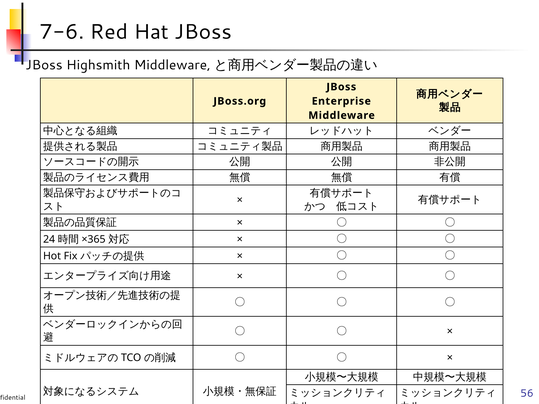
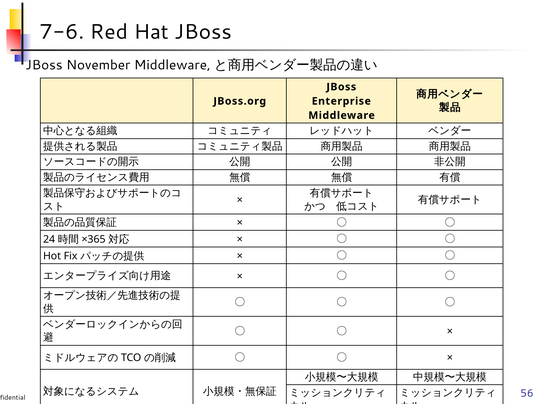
Highsmith: Highsmith -> November (98, 65)
